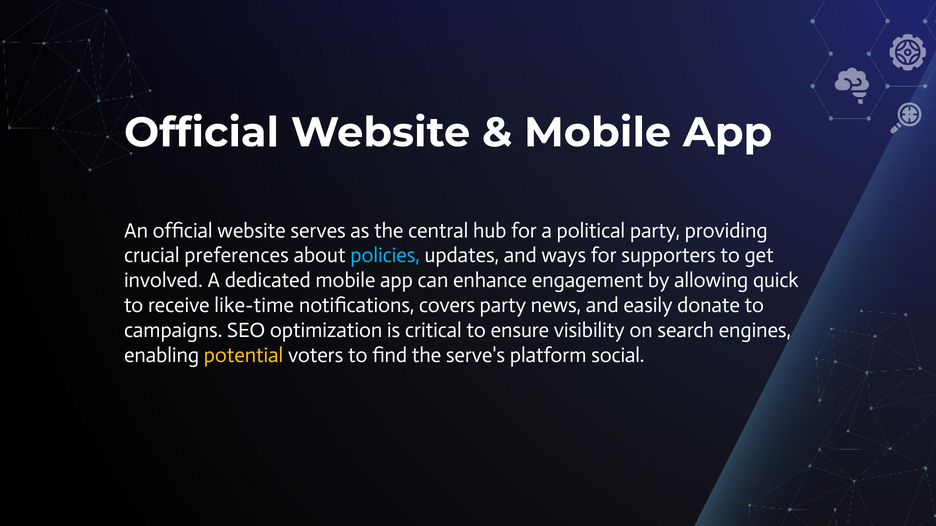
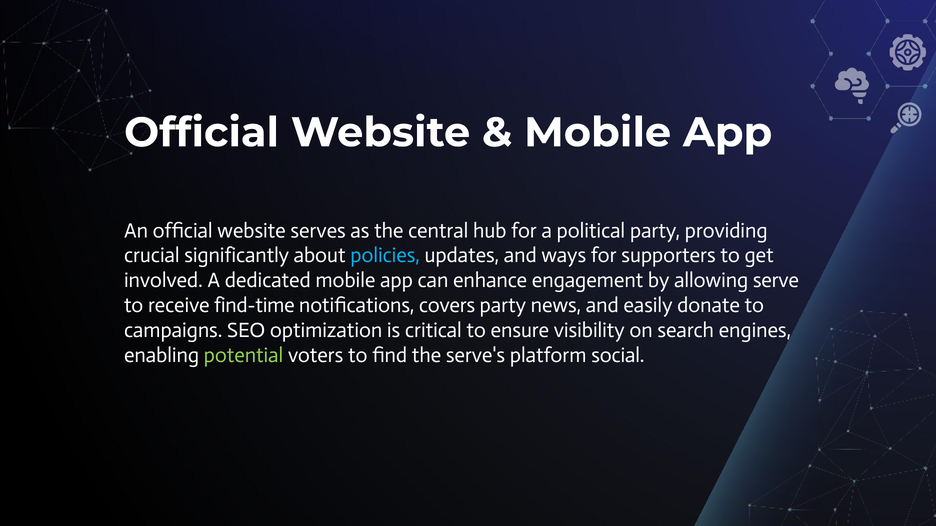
preferences: preferences -> significantly (237, 256)
quick: quick -> serve (776, 281)
like-time: like-time -> find-time (254, 306)
potential colour: yellow -> light green (243, 356)
